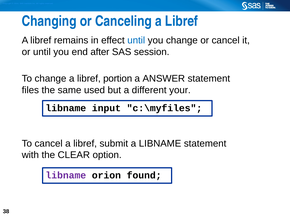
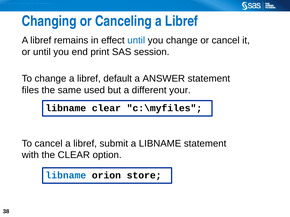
after: after -> print (100, 52)
portion: portion -> default (118, 79)
libname input: input -> clear (106, 108)
libname colour: purple -> blue (66, 176)
found: found -> store (144, 176)
